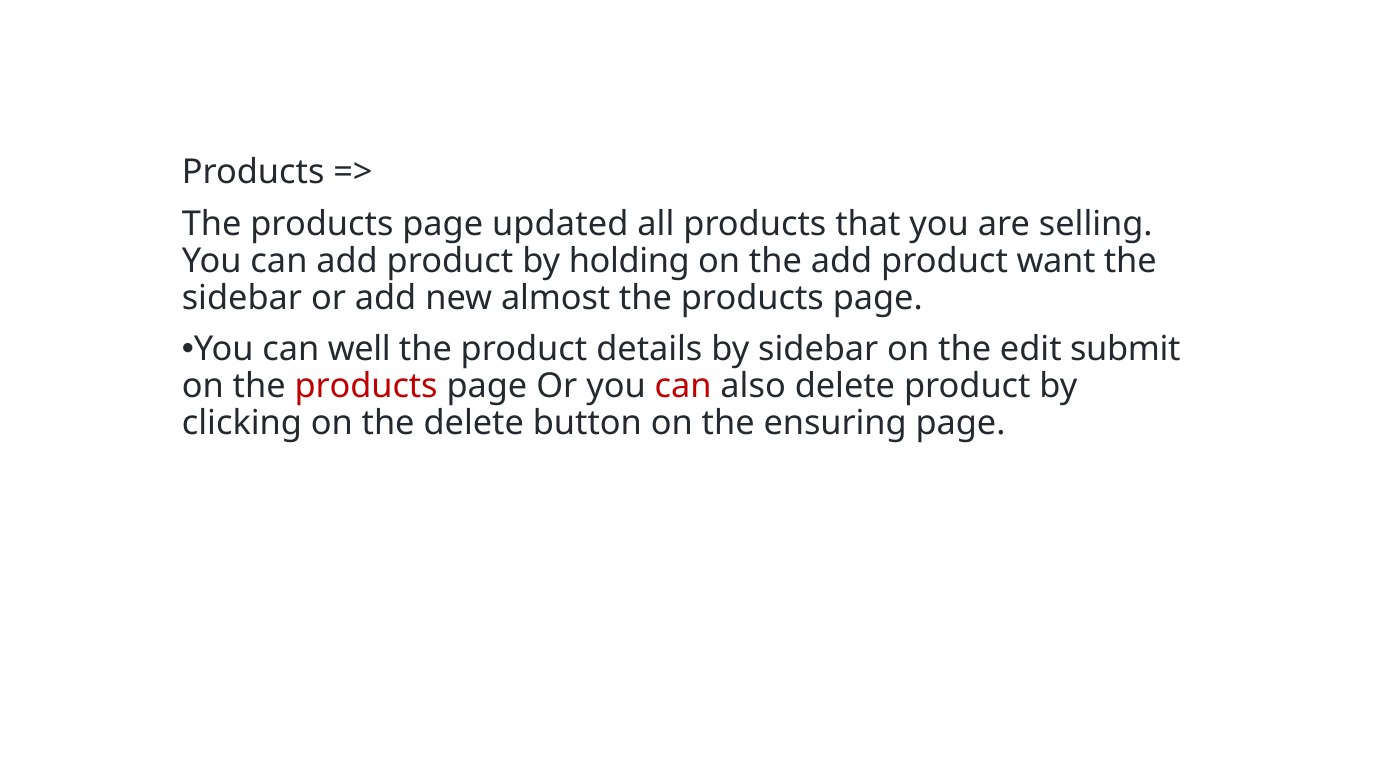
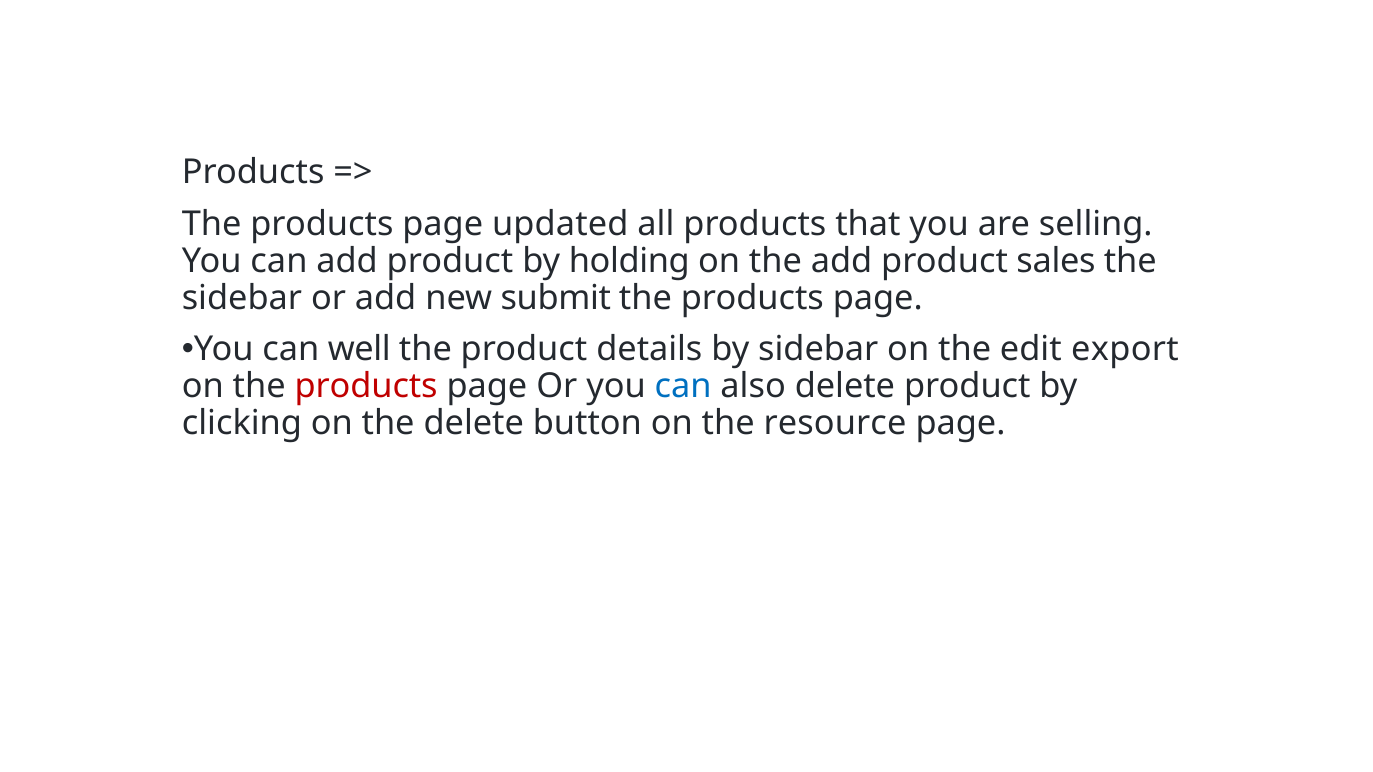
want: want -> sales (1056, 261)
almost: almost -> submit (556, 298)
submit: submit -> export (1125, 349)
can colour: red -> blue (683, 386)
ensuring: ensuring -> resource (835, 423)
